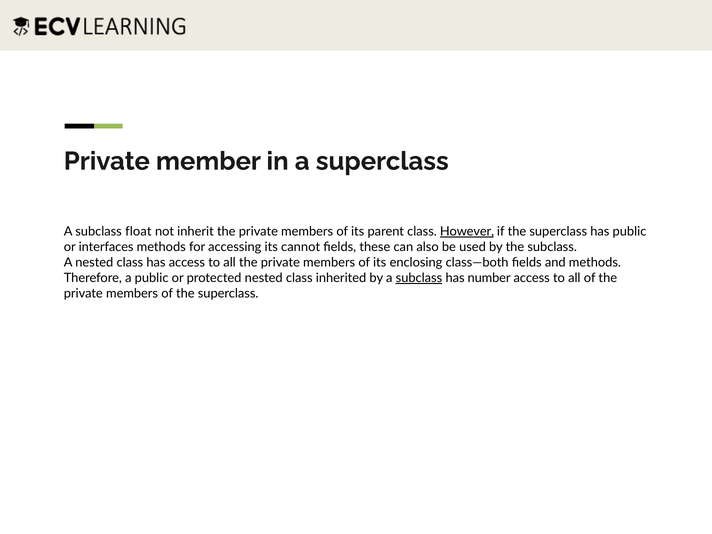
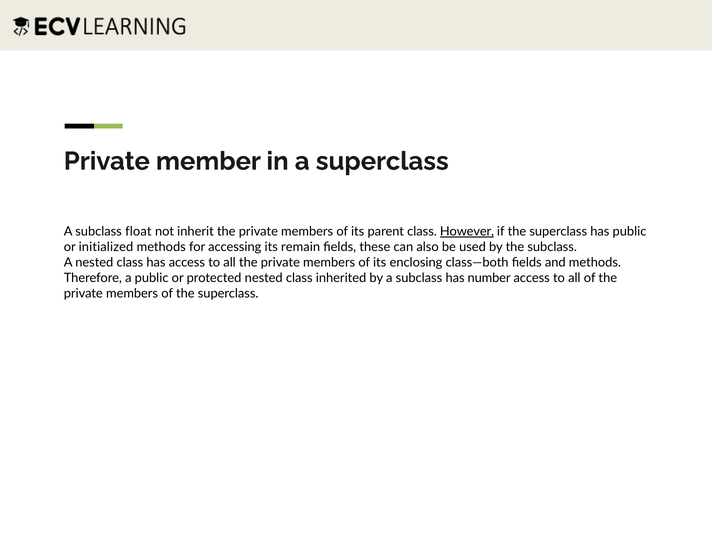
interfaces: interfaces -> initialized (106, 247)
cannot: cannot -> remain (301, 247)
subclass underline: present -> none (419, 278)
